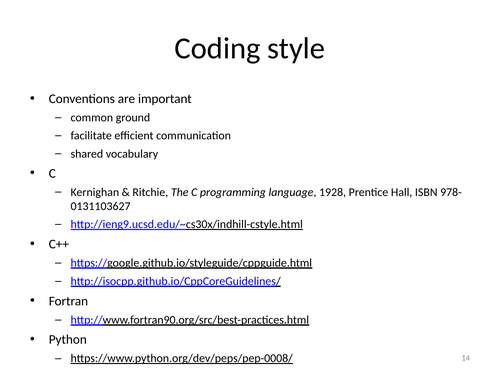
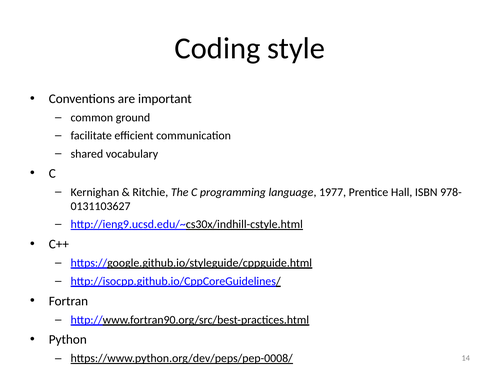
1928: 1928 -> 1977 (333, 192)
